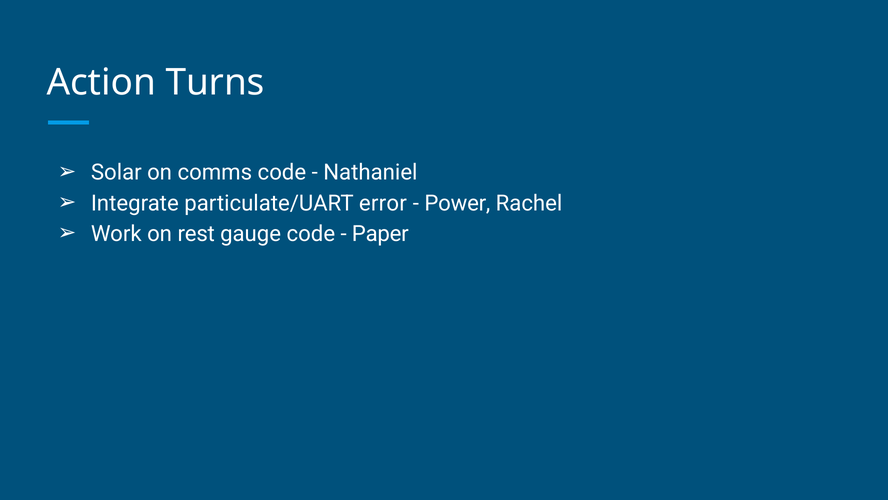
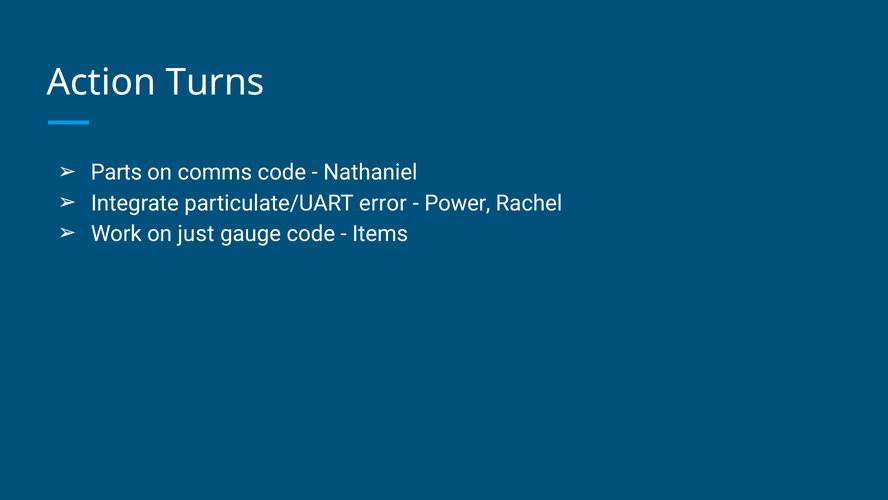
Solar: Solar -> Parts (116, 172)
rest: rest -> just (196, 234)
Paper: Paper -> Items (380, 234)
